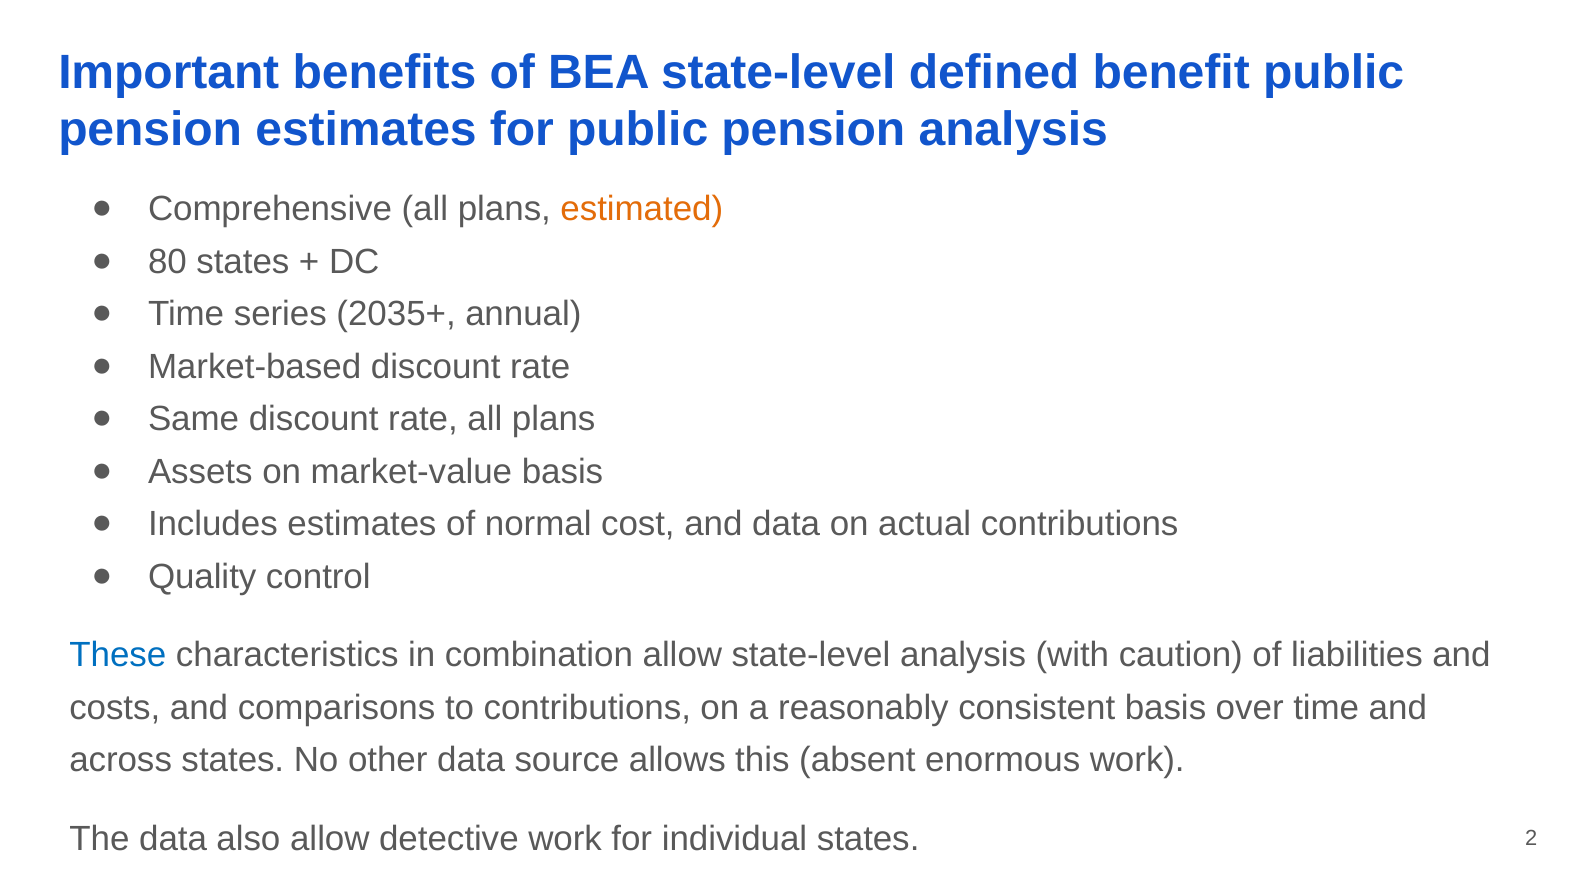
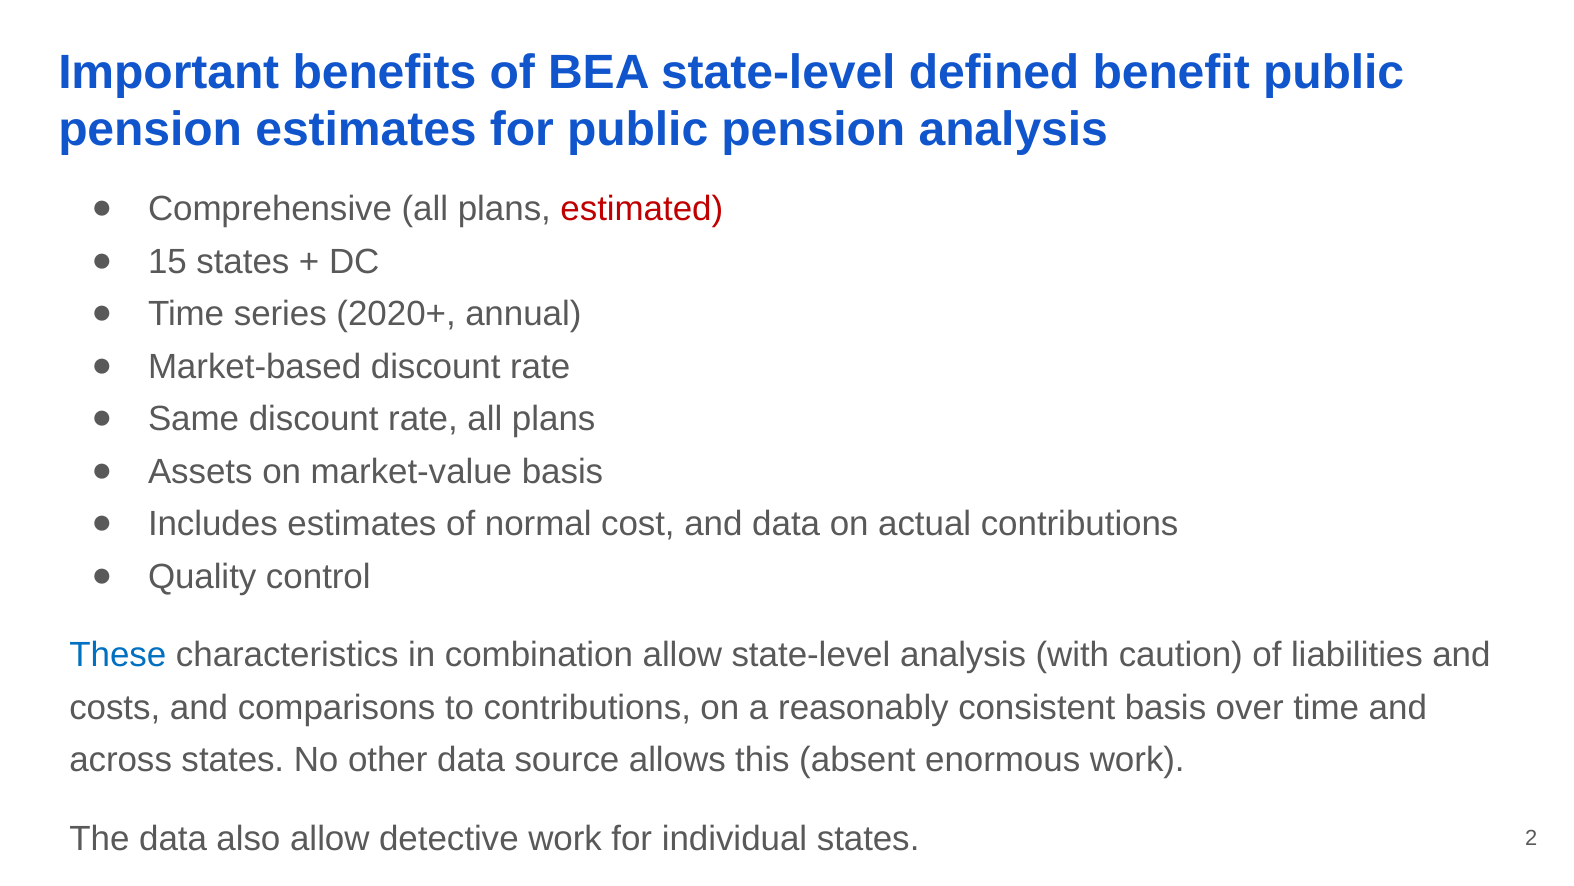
estimated colour: orange -> red (642, 209)
80: 80 -> 15 (167, 262)
2035+: 2035+ -> 2020+ (396, 314)
